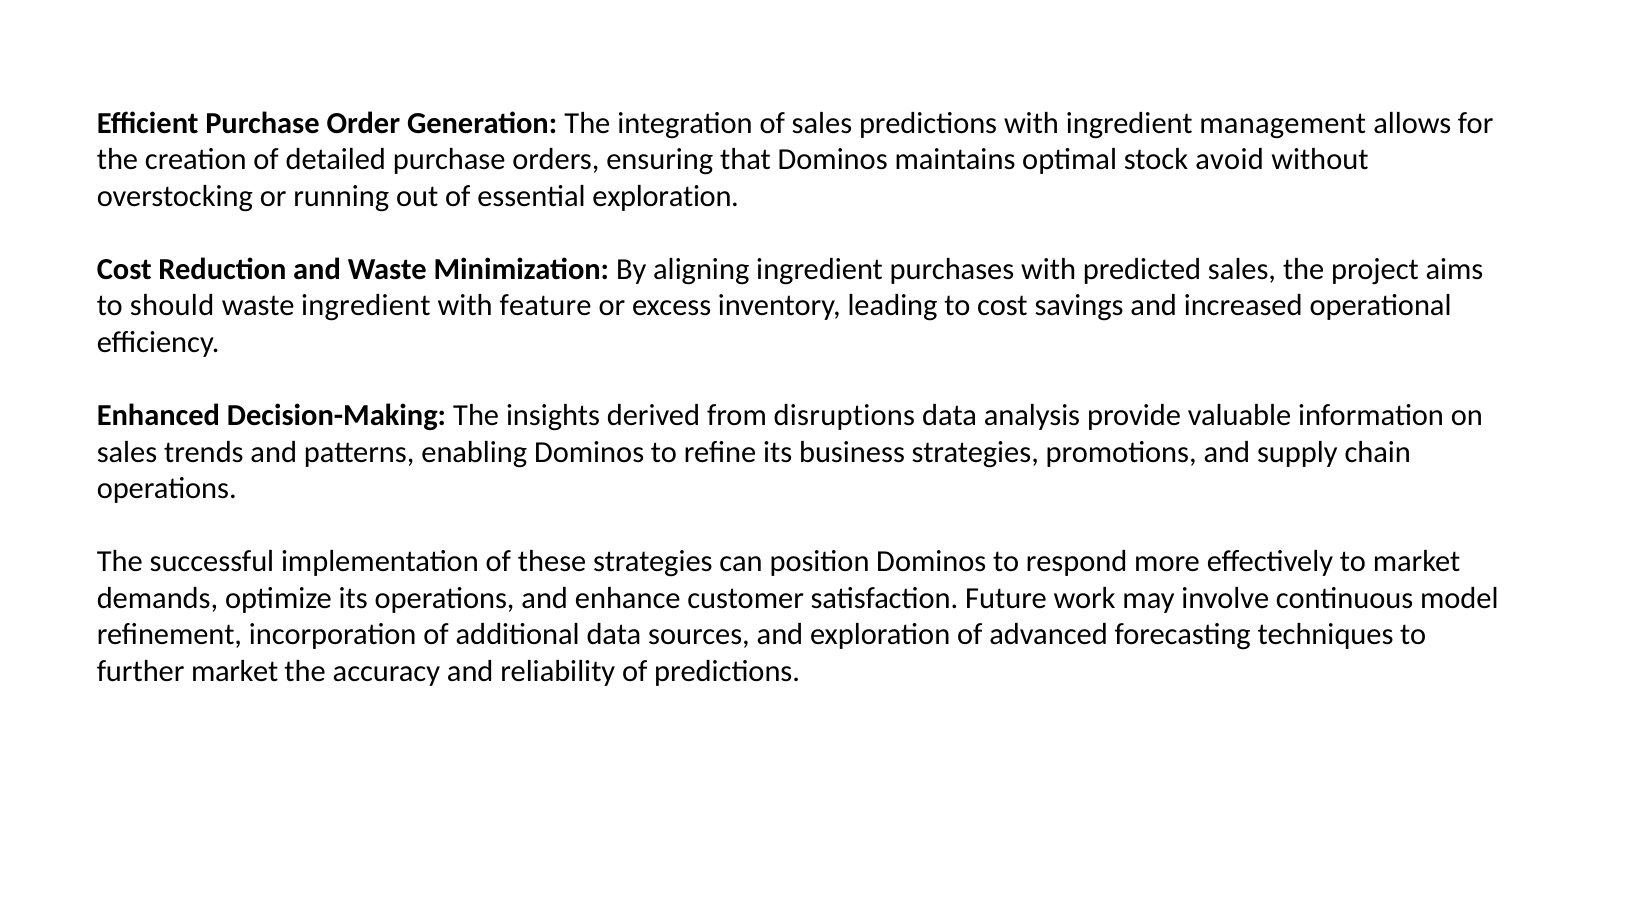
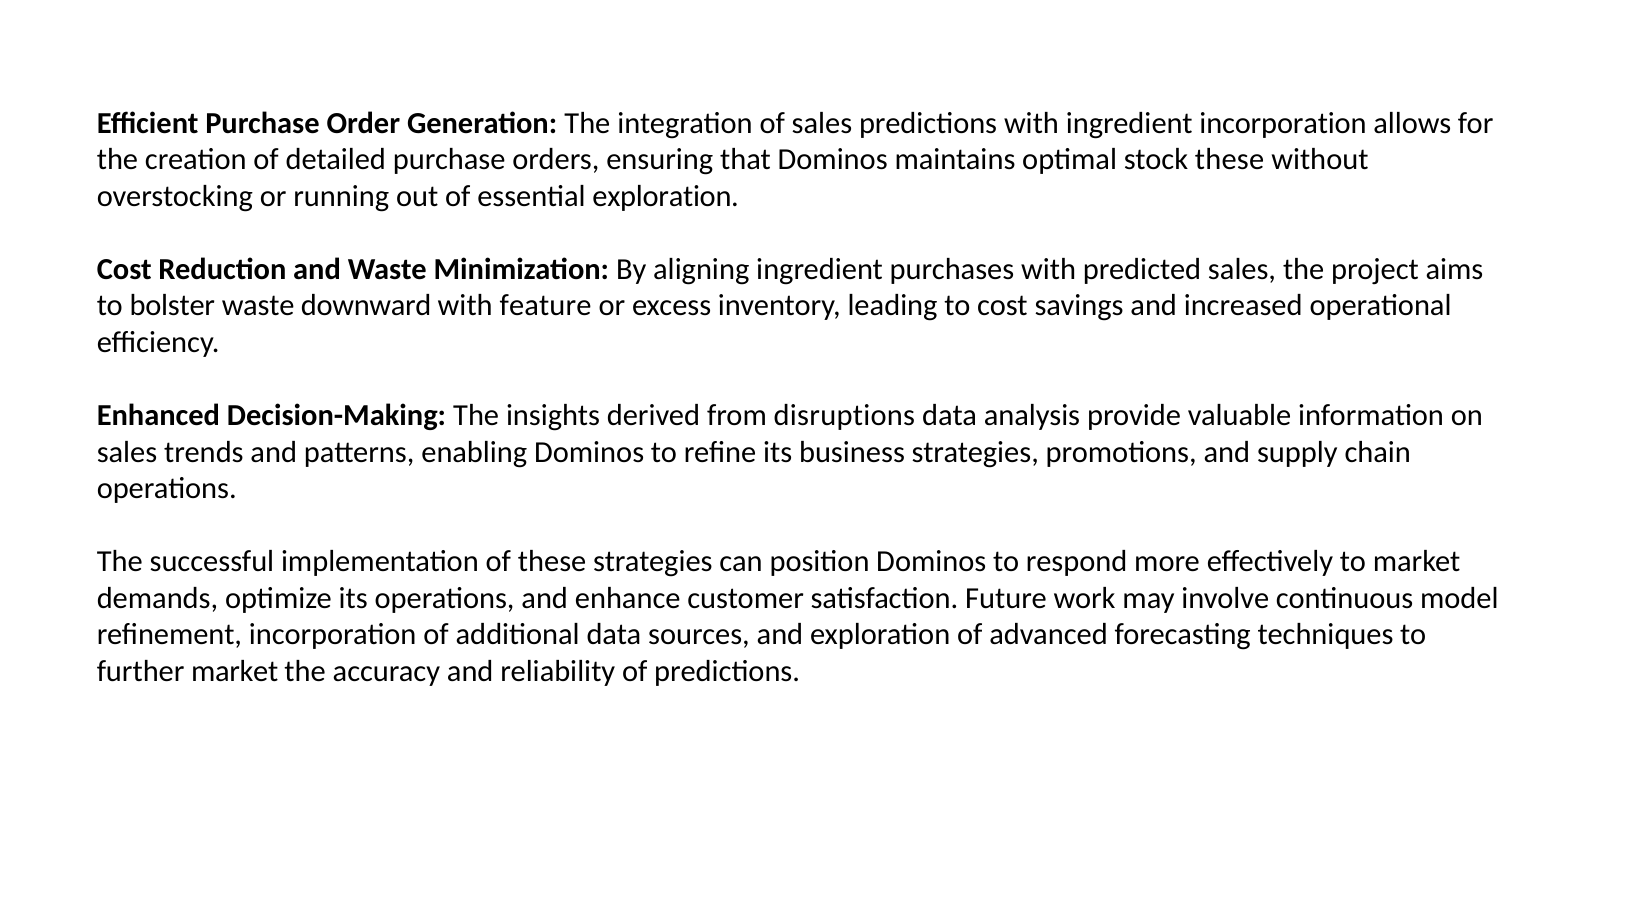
ingredient management: management -> incorporation (1283, 123)
stock avoid: avoid -> these (1230, 160)
should: should -> bolster (172, 306)
waste ingredient: ingredient -> downward (366, 306)
